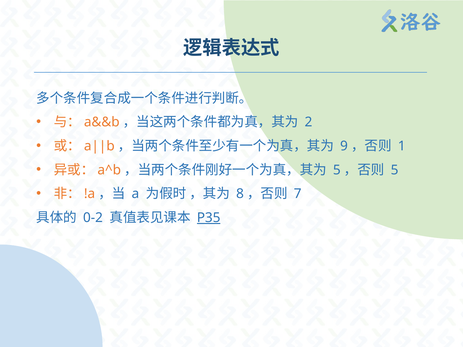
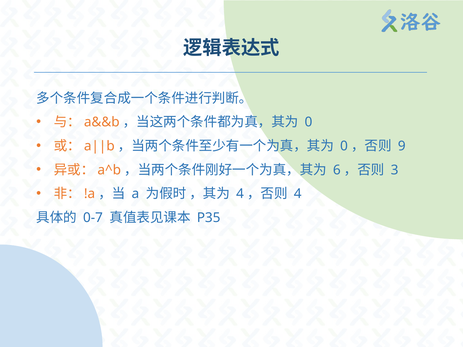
2: 2 -> 0 (308, 122)
9: 9 -> 0 (344, 146)
1: 1 -> 9 (402, 146)
5: 5 -> 6 (337, 170)
5: 5 -> 3 (395, 170)
8: 8 -> 4 (240, 194)
7: 7 -> 4 (298, 194)
0-2: 0-2 -> 0-7 (93, 218)
P35 underline: present -> none (209, 218)
